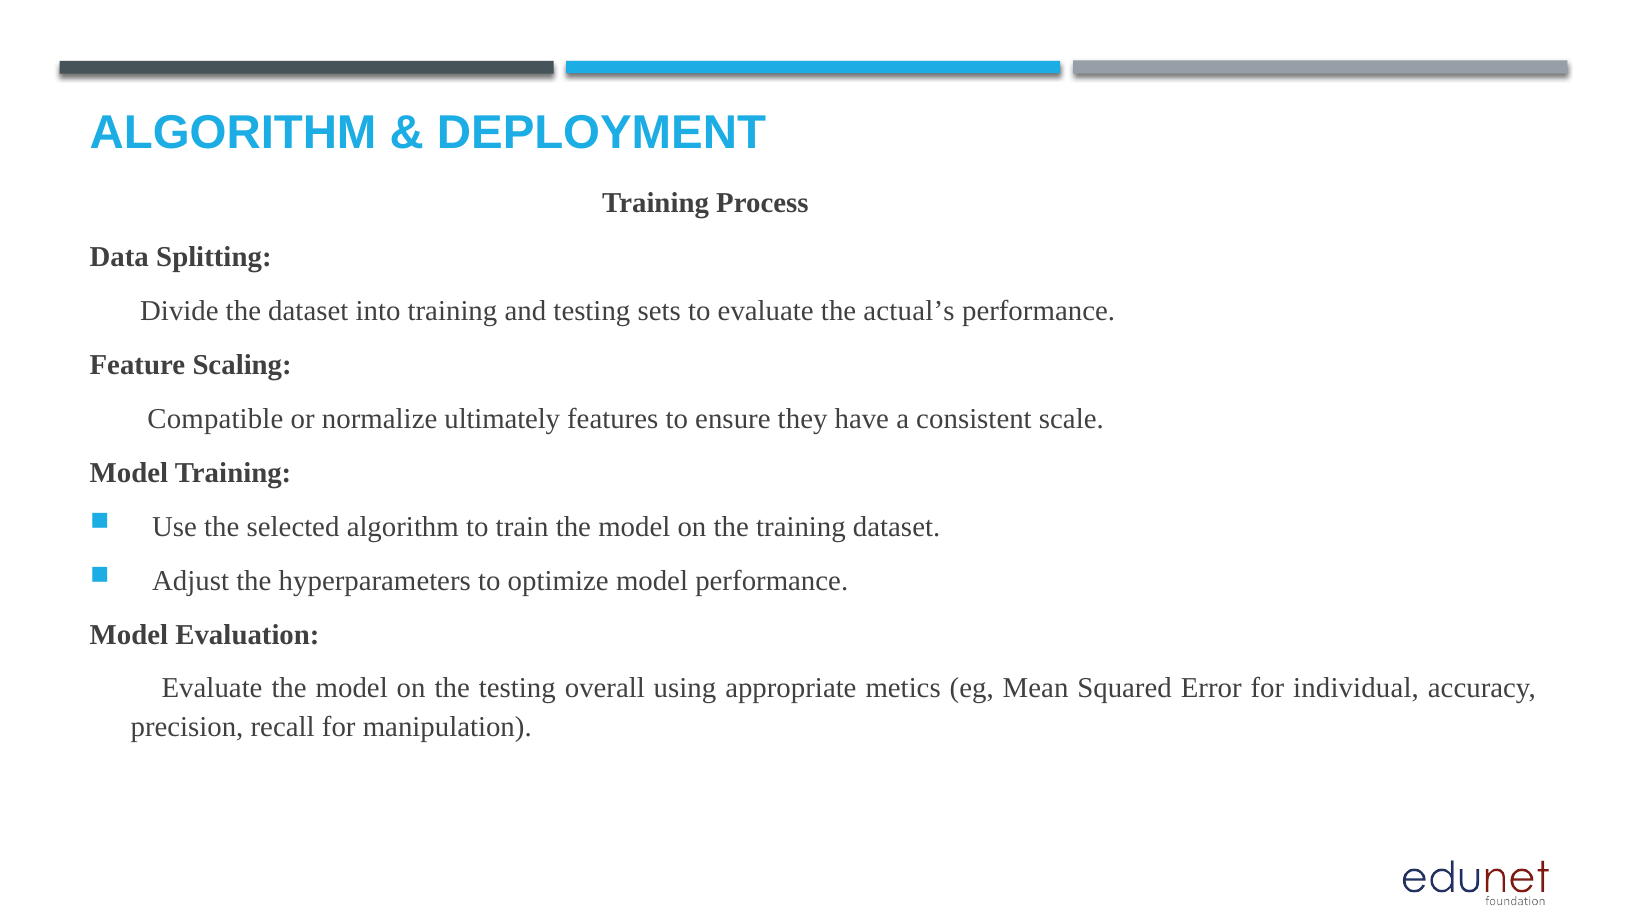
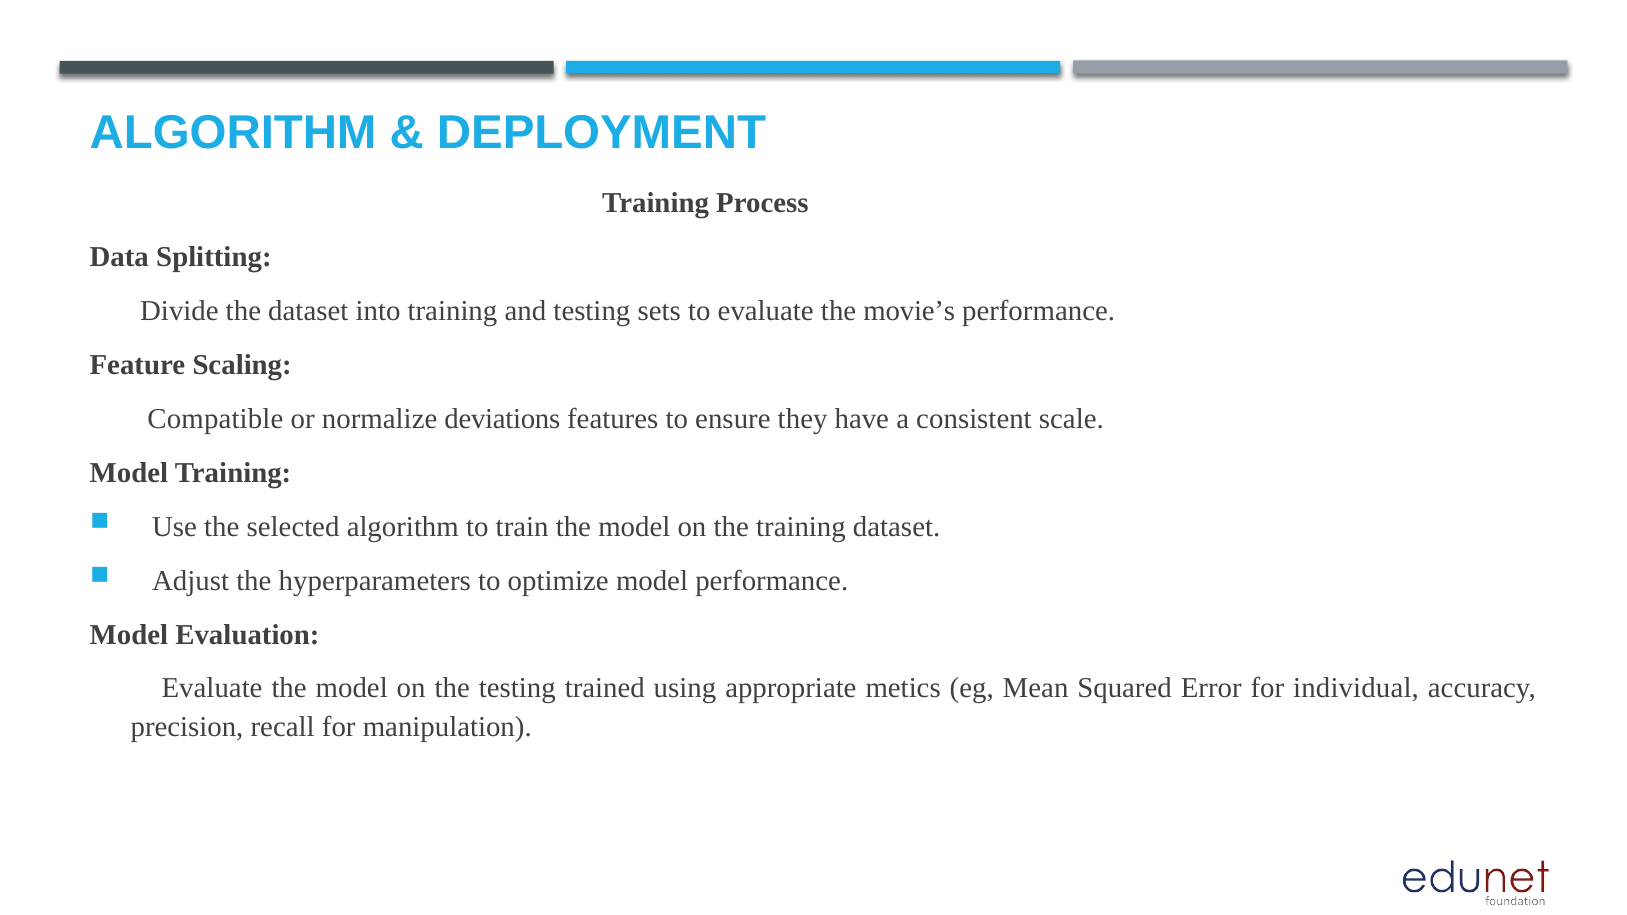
actual’s: actual’s -> movie’s (909, 311)
ultimately: ultimately -> deviations (502, 419)
overall: overall -> trained (605, 689)
